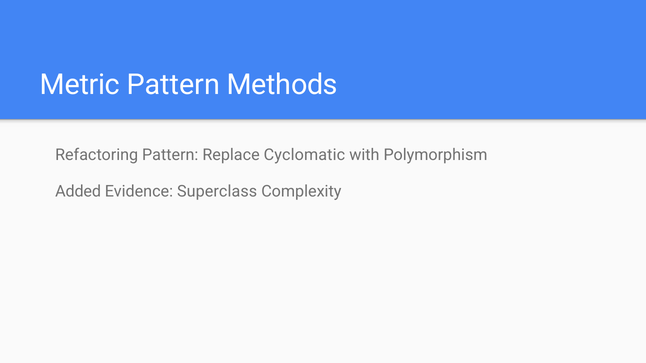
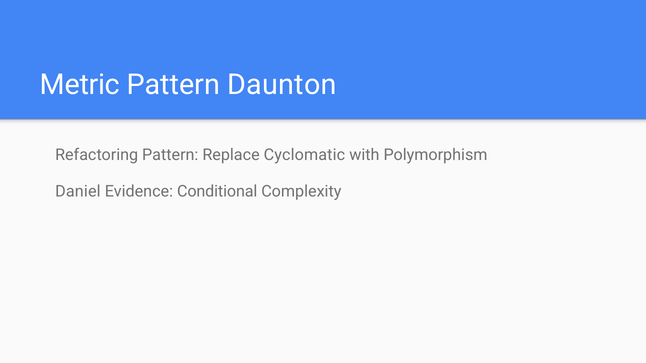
Methods: Methods -> Daunton (282, 85)
Added: Added -> Daniel (78, 191)
Superclass: Superclass -> Conditional (217, 191)
